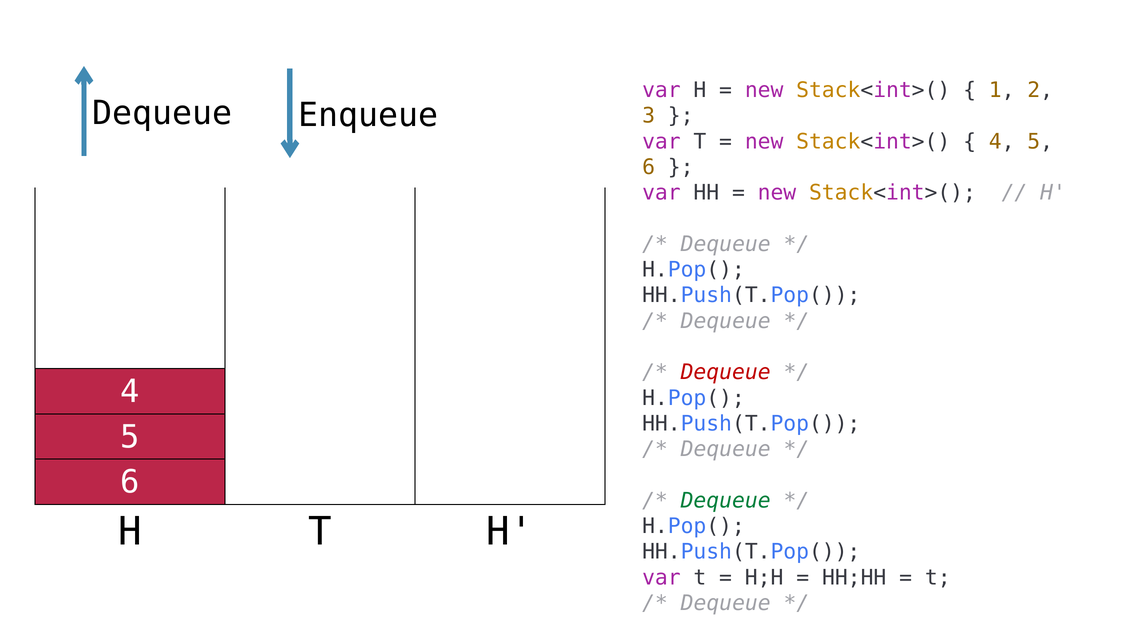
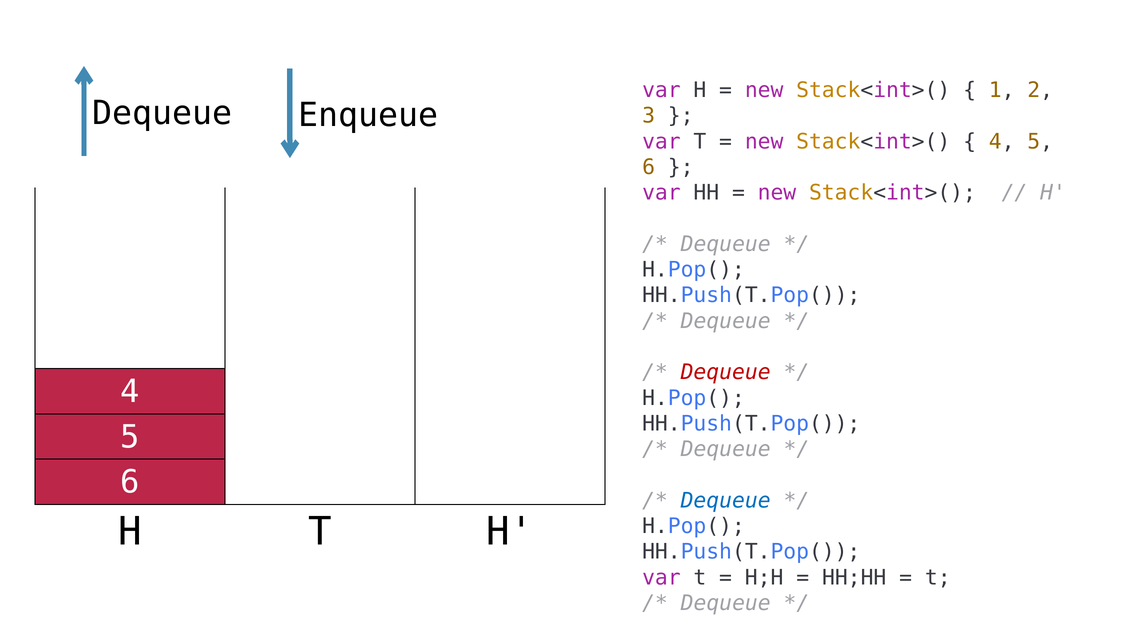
Dequeue colour: green -> blue (726, 501)
